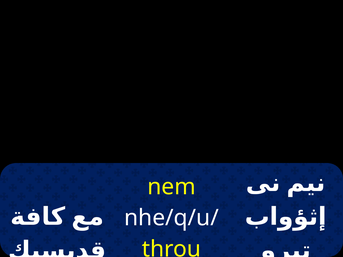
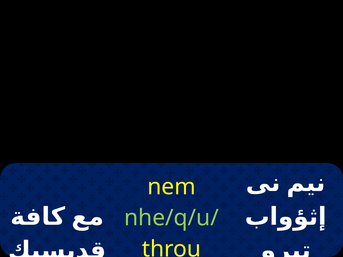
nhe/q/u/ colour: white -> light green (171, 218)
